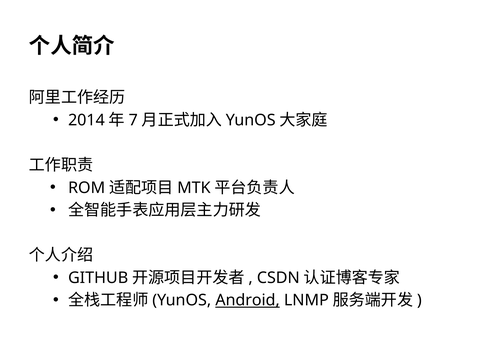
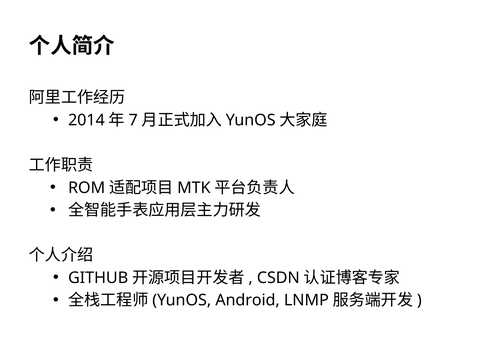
Android underline: present -> none (248, 300)
